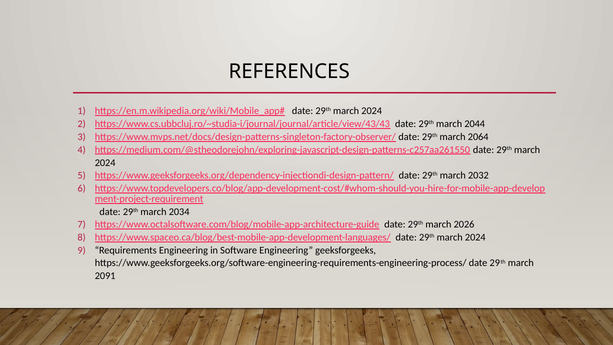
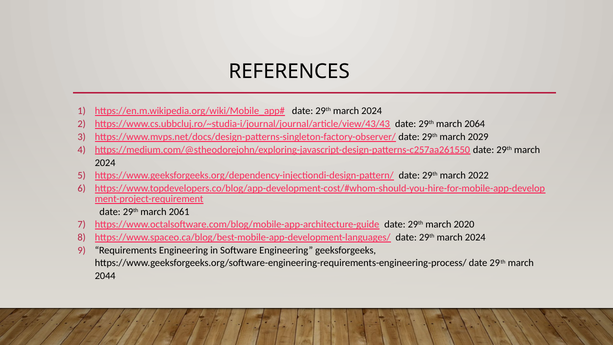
2044: 2044 -> 2064 (475, 124)
2064: 2064 -> 2029 (478, 137)
2032: 2032 -> 2022 (478, 175)
2034: 2034 -> 2061 (179, 212)
2026: 2026 -> 2020 (464, 224)
2091: 2091 -> 2044 (105, 276)
